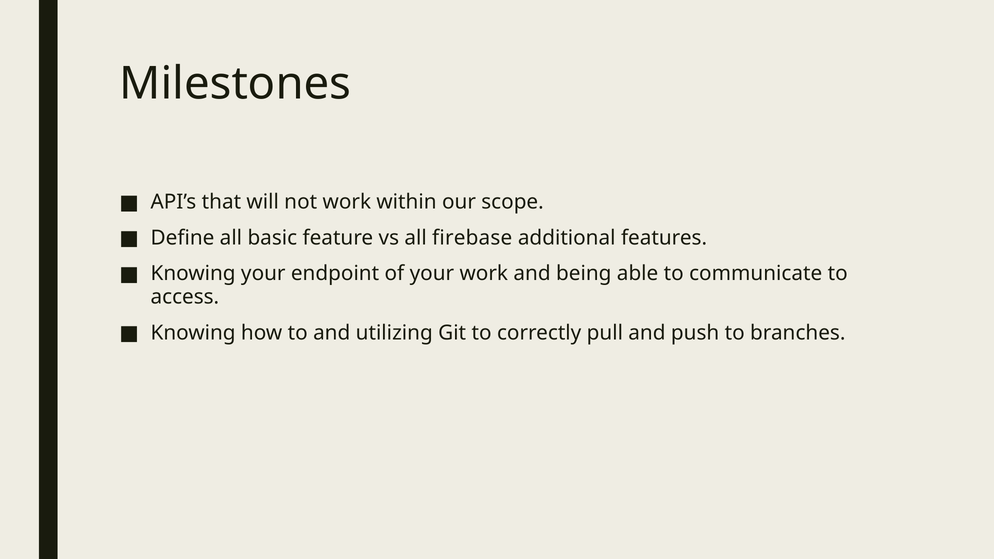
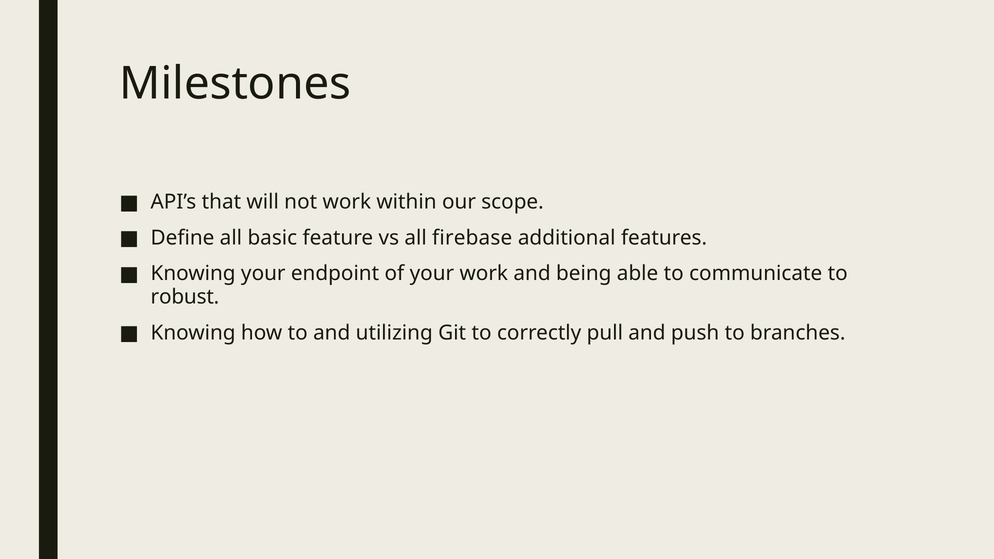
access: access -> robust (185, 297)
